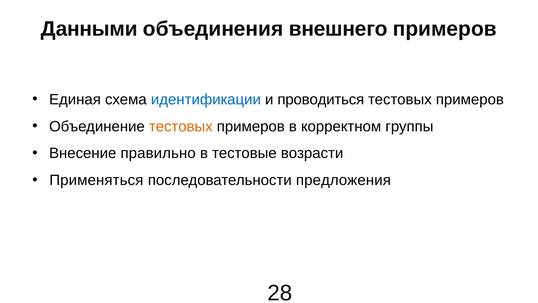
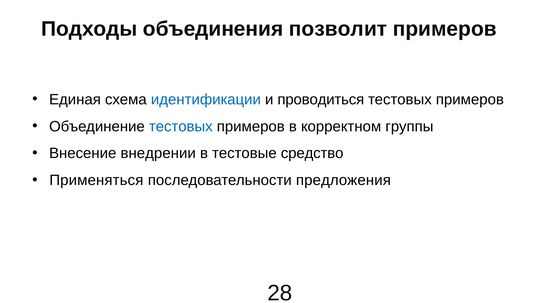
Данными: Данными -> Подходы (89, 29)
внешнего: внешнего -> позволит (338, 29)
тестовых colour: orange -> blue (181, 126)
правильно: правильно -> внедрении (158, 153)
возрасти: возрасти -> средство (312, 153)
